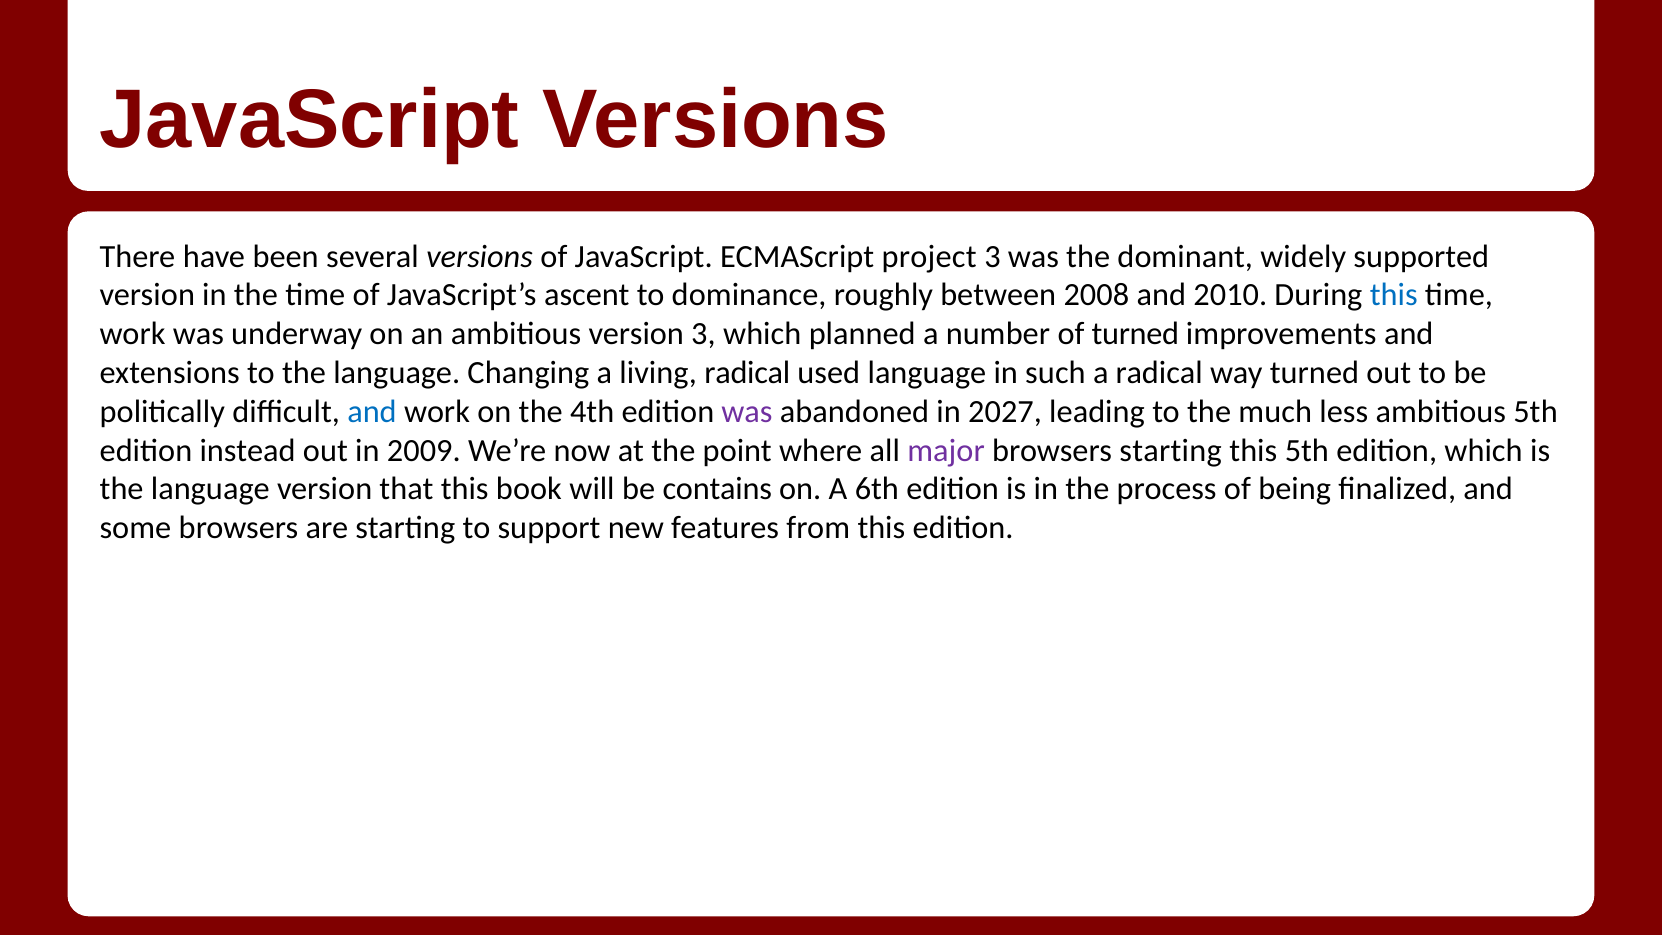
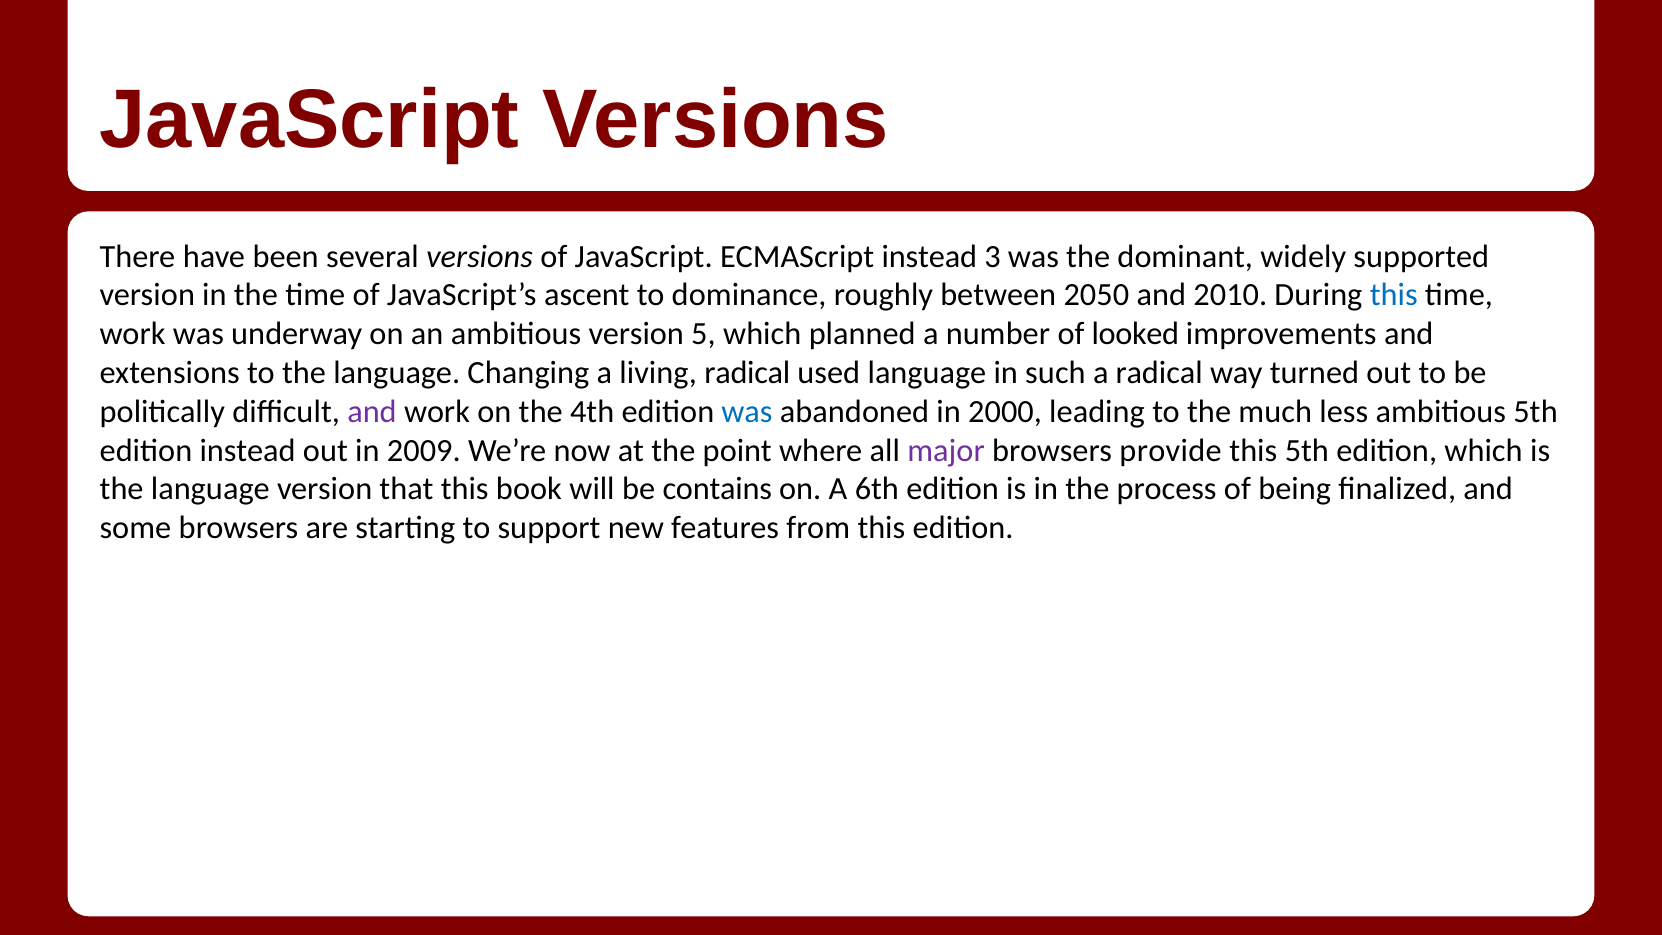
ECMAScript project: project -> instead (929, 256)
2008: 2008 -> 2050 (1096, 295)
version 3: 3 -> 5 (704, 334)
of turned: turned -> looked (1135, 334)
and colour: blue -> purple (372, 412)
was colour: purple -> blue (747, 412)
2027: 2027 -> 2000 (1005, 412)
browsers starting: starting -> provide (1171, 450)
